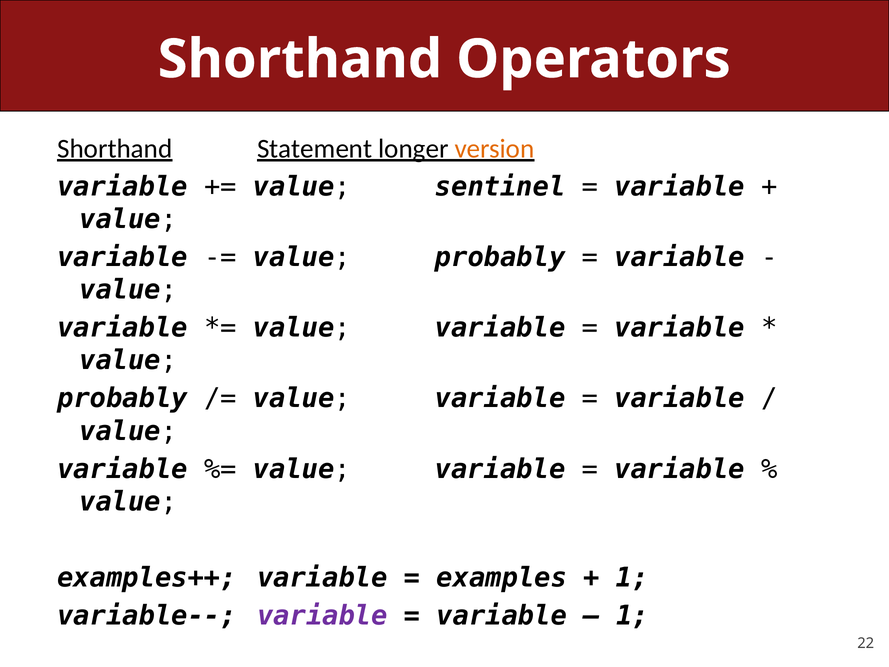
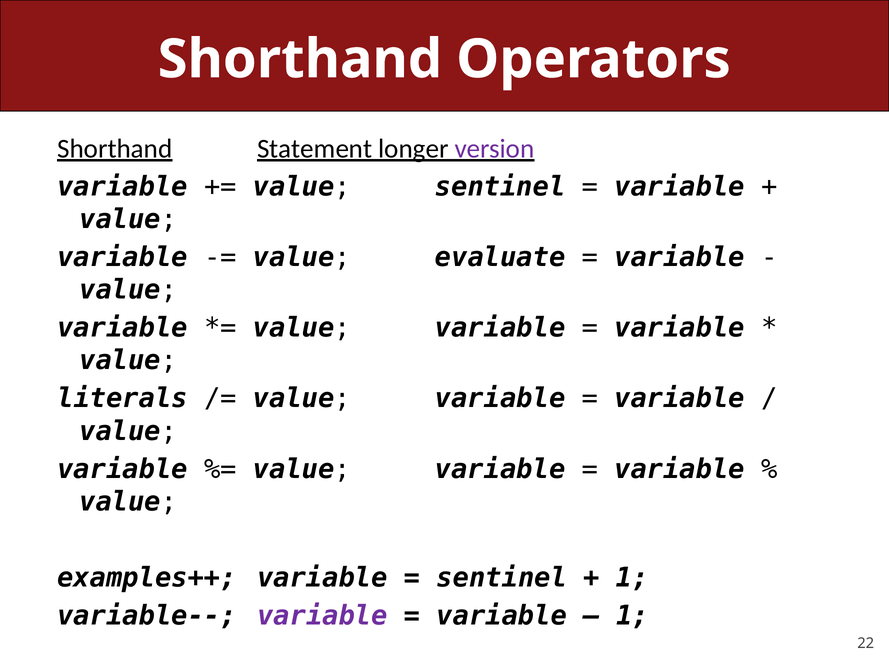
version colour: orange -> purple (494, 149)
probably: probably -> evaluate (500, 257)
probably: probably -> literals (122, 398)
examples: examples -> sentinel (502, 578)
